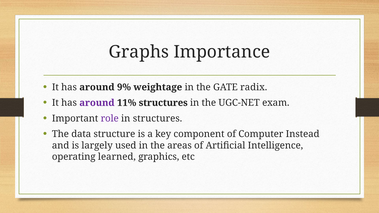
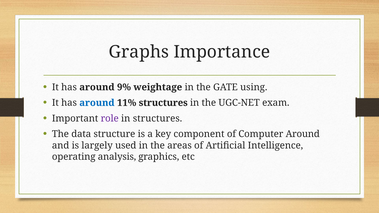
radix: radix -> using (254, 87)
around colour: purple -> blue (97, 103)
Computer Instead: Instead -> Around (303, 134)
learned: learned -> analysis (117, 157)
